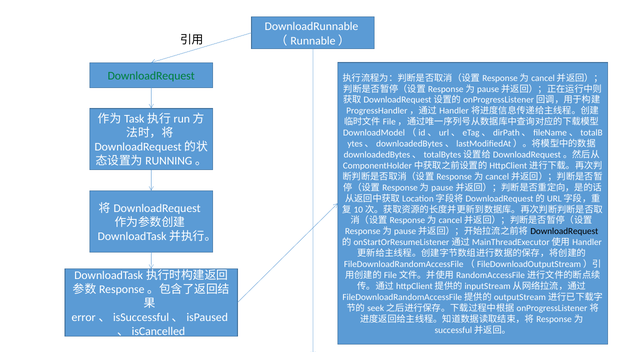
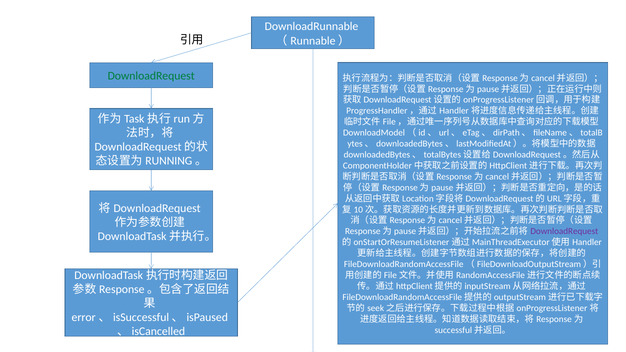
DownloadRequest colour: black -> purple (564, 232)
